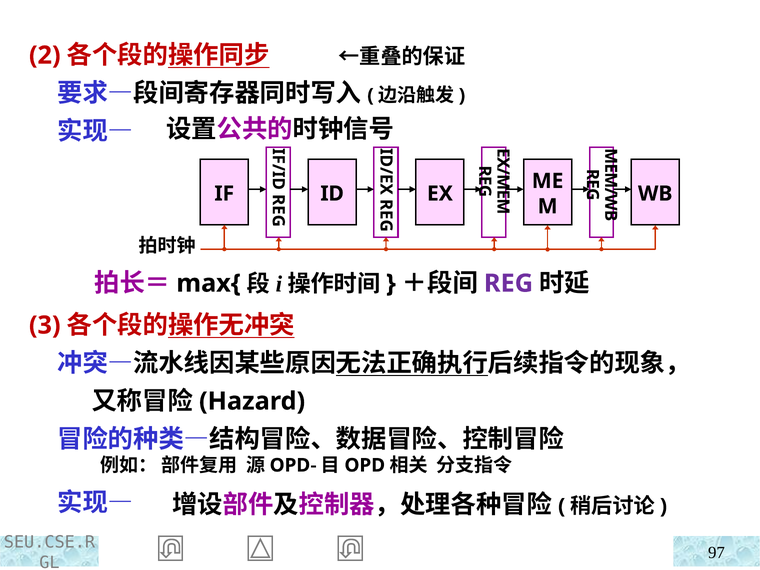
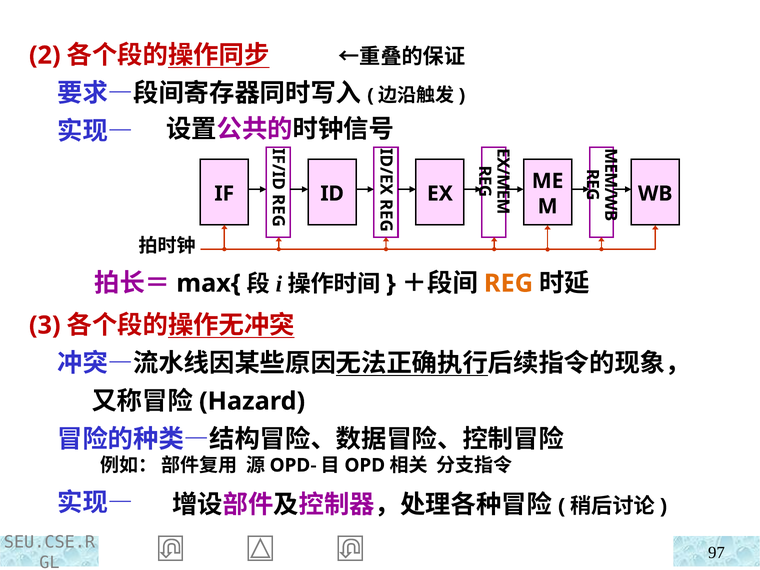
REG colour: purple -> orange (508, 283)
